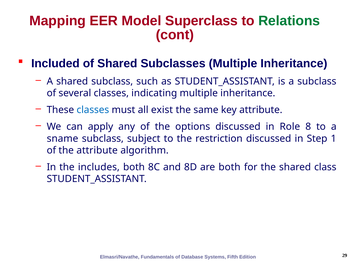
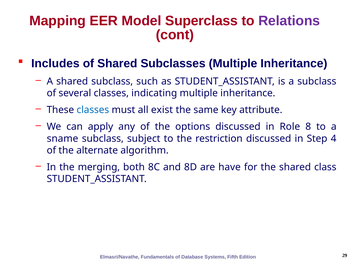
Relations colour: green -> purple (289, 21)
Included: Included -> Includes (55, 63)
1: 1 -> 4 (334, 138)
the attribute: attribute -> alternate (97, 150)
includes: includes -> merging (99, 167)
are both: both -> have (230, 167)
